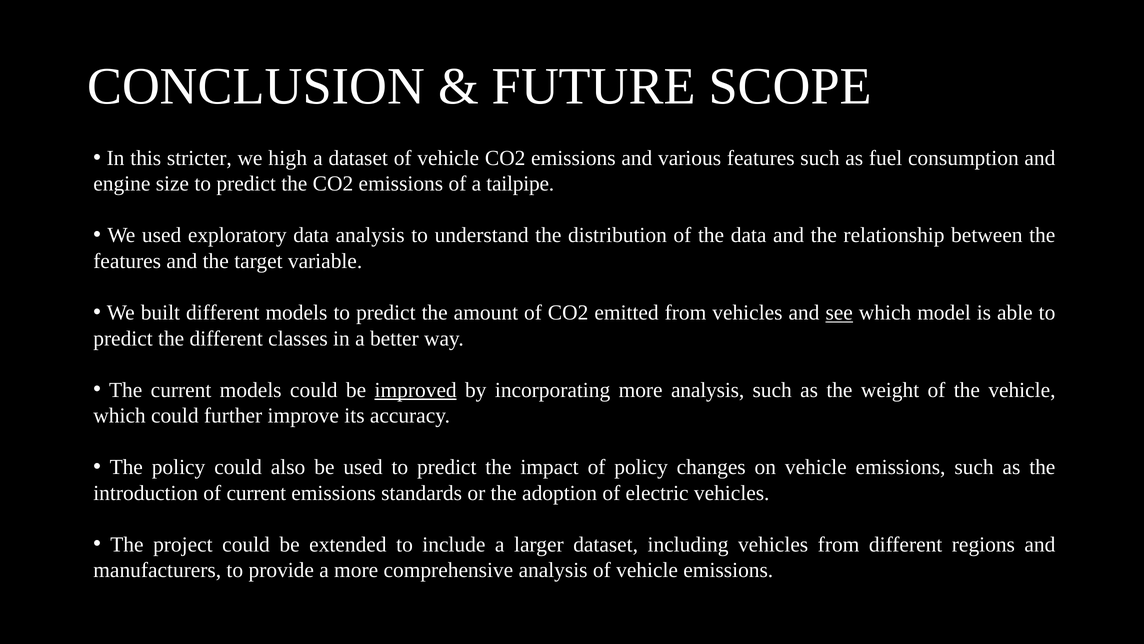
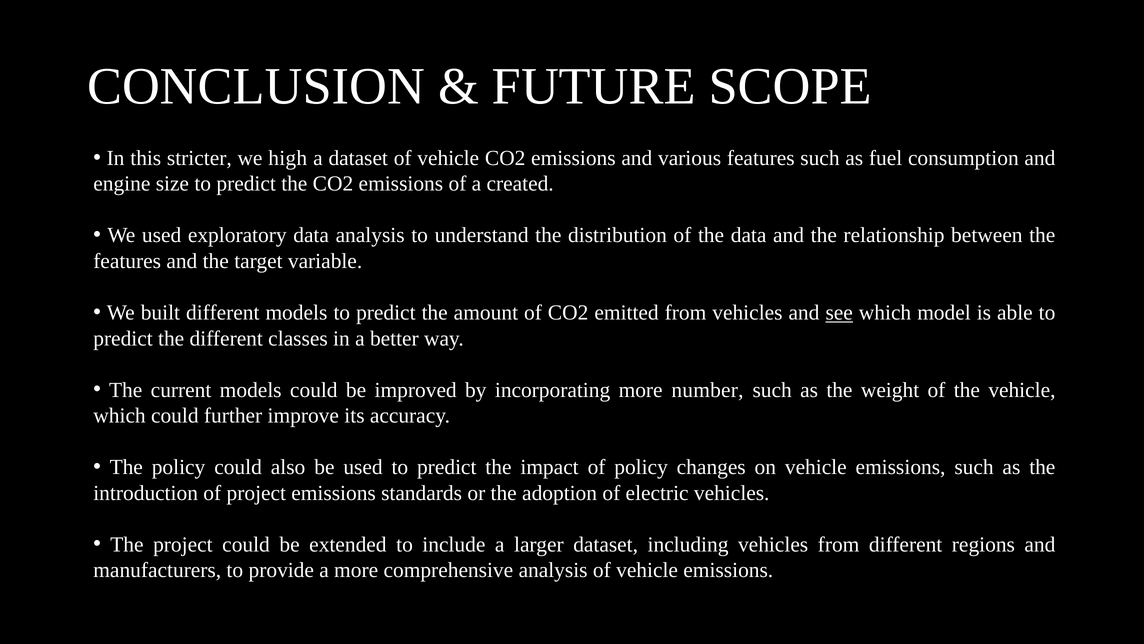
tailpipe: tailpipe -> created (520, 184)
improved underline: present -> none (416, 390)
more analysis: analysis -> number (707, 390)
of current: current -> project (256, 493)
